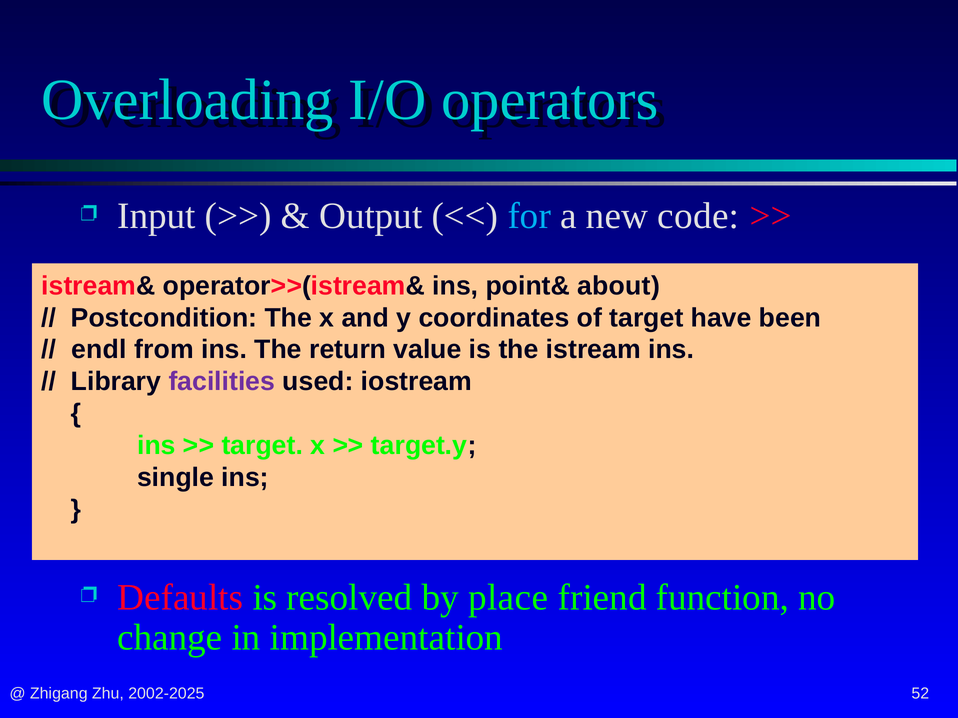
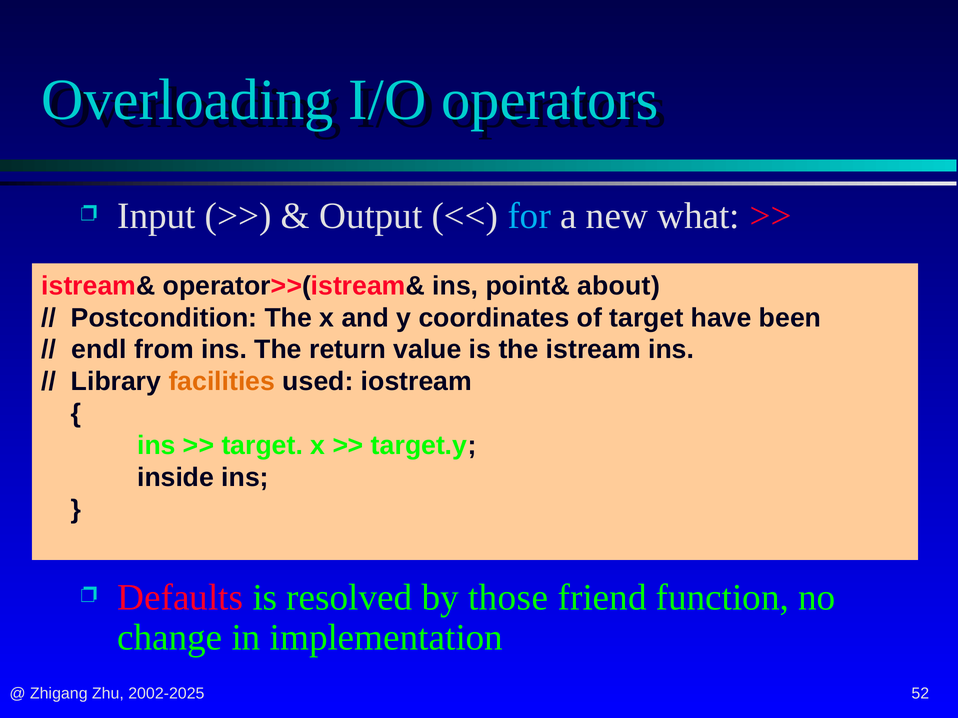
code: code -> what (698, 216)
facilities colour: purple -> orange (222, 382)
single: single -> inside (176, 478)
place: place -> those (508, 598)
